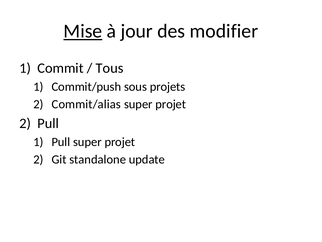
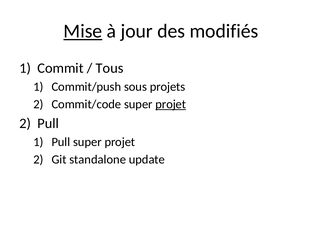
modifier: modifier -> modifiés (224, 31)
Commit/alias: Commit/alias -> Commit/code (86, 104)
projet underline: none -> present (171, 104)
